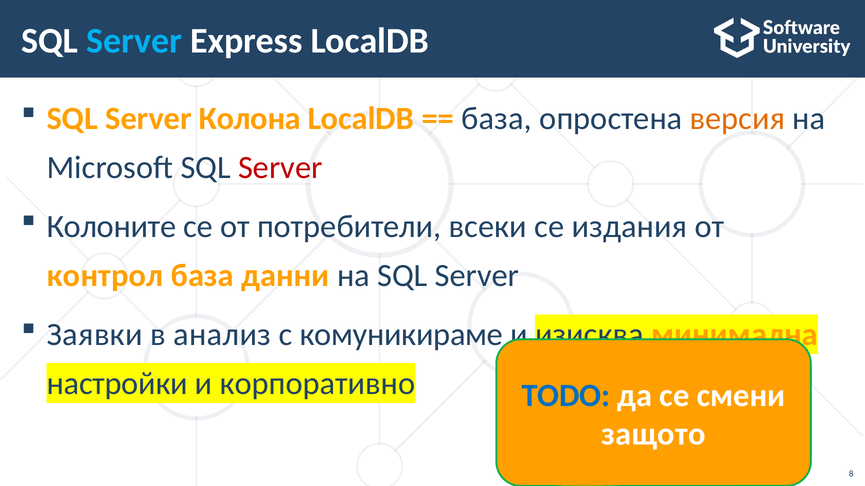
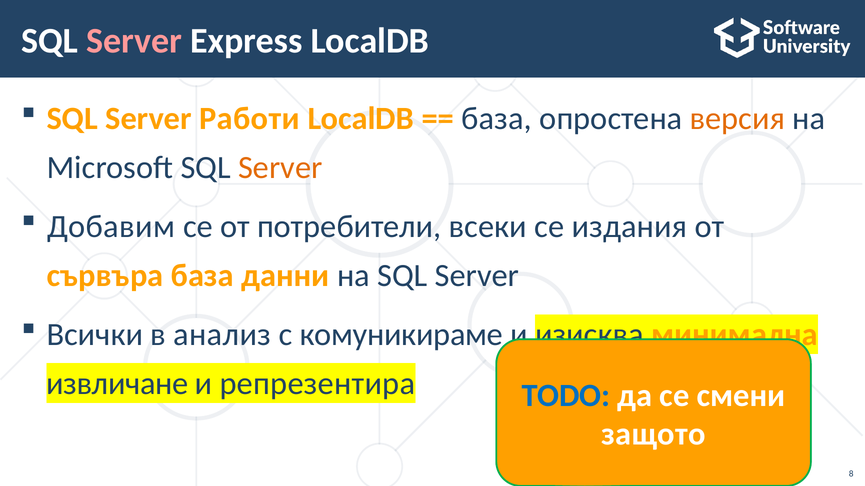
Server colour: light blue -> pink (134, 41)
Колона: Колона -> Работи (249, 119)
Server colour: red -> orange (280, 168)
Колоните: Колоните -> Добавим (111, 227)
контрол: контрол -> сървъра (105, 276)
Заявки: Заявки -> Всички (95, 335)
настройки: настройки -> извличане (117, 384)
корпоративно: корпоративно -> репрезентира (317, 384)
